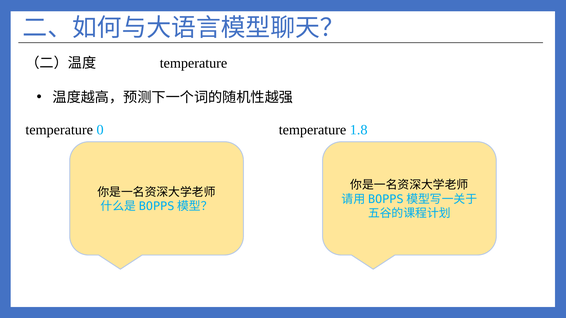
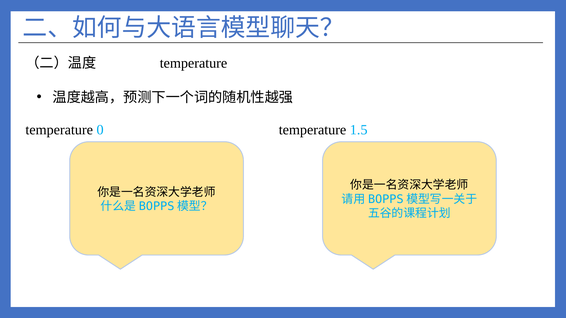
1.8: 1.8 -> 1.5 (359, 130)
